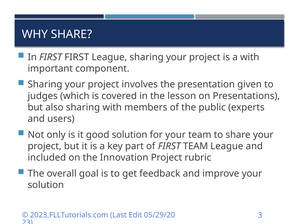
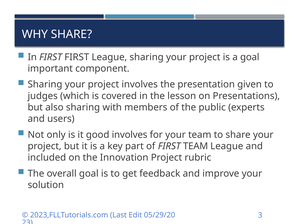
a with: with -> goal (250, 57)
good solution: solution -> involves (130, 135)
